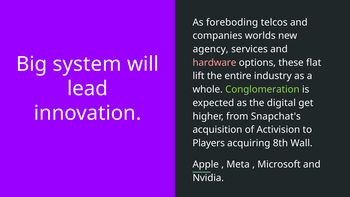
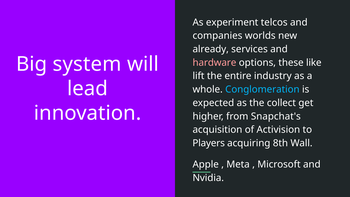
foreboding: foreboding -> experiment (232, 22)
agency: agency -> already (211, 49)
flat: flat -> like (314, 63)
Conglomeration colour: light green -> light blue (262, 89)
digital: digital -> collect (281, 103)
